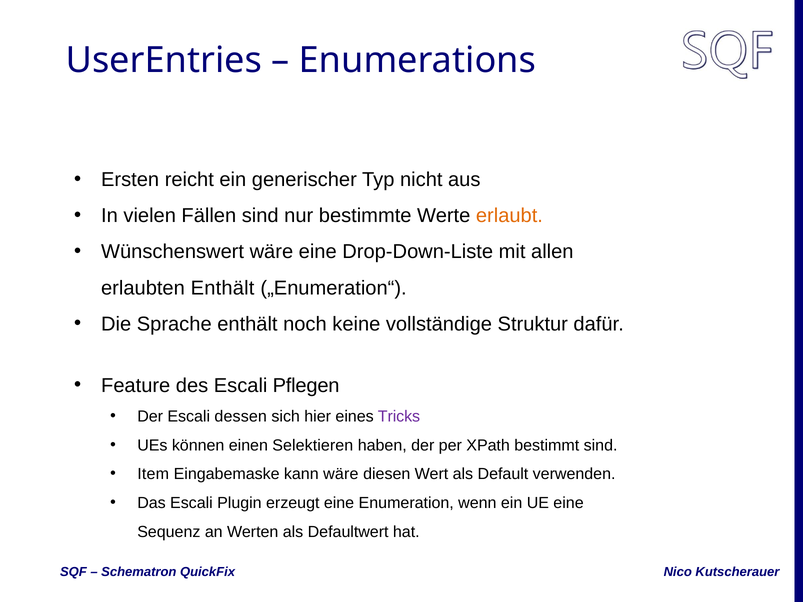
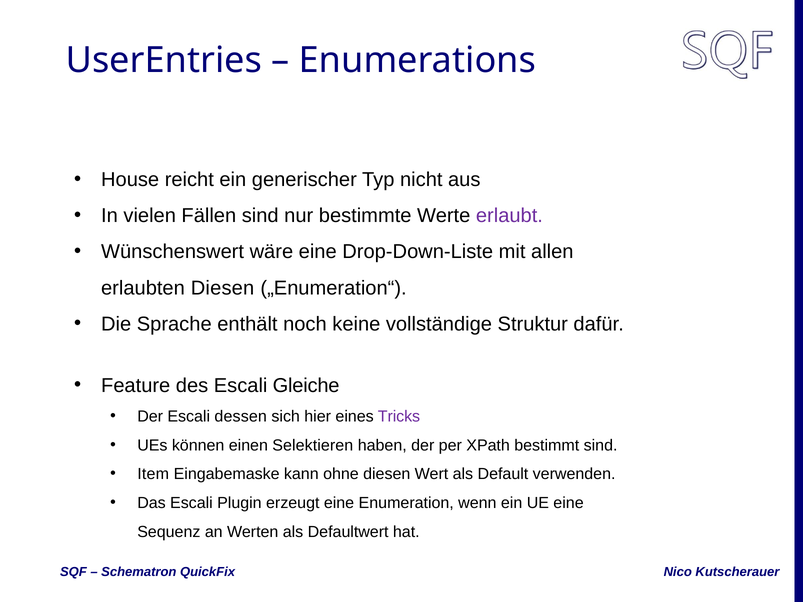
Ersten: Ersten -> House (130, 180)
erlaubt colour: orange -> purple (509, 216)
erlaubten Enthält: Enthält -> Diesen (223, 288)
Pflegen: Pflegen -> Gleiche (306, 386)
kann wäre: wäre -> ohne (341, 474)
